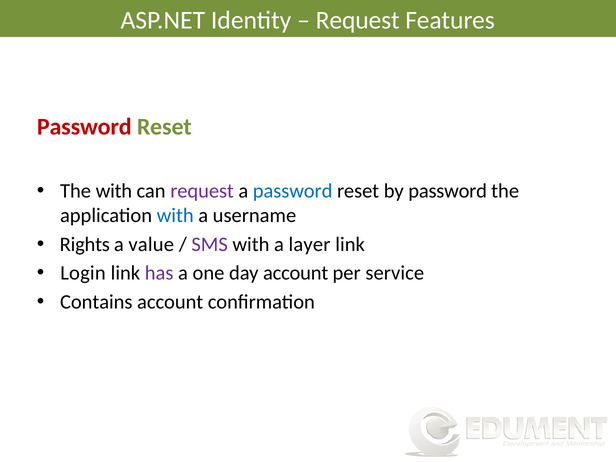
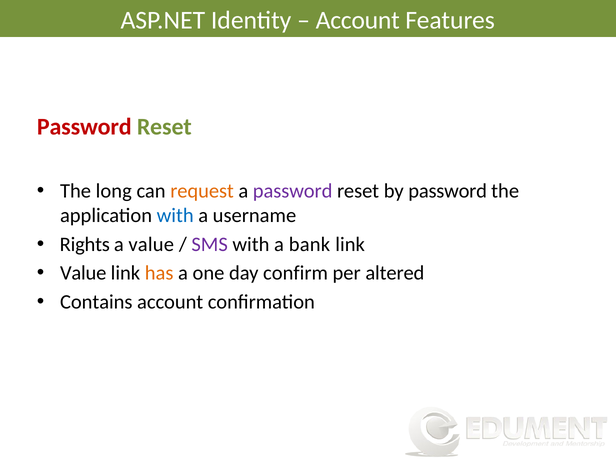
Request: Request -> Account (358, 20)
The with: with -> long (114, 191)
request colour: purple -> orange (202, 191)
password colour: blue -> purple (293, 191)
layer: layer -> bank (310, 244)
Login: Login -> Value (83, 273)
has colour: purple -> orange (159, 273)
day account: account -> confirm (296, 273)
service: service -> altered (395, 273)
